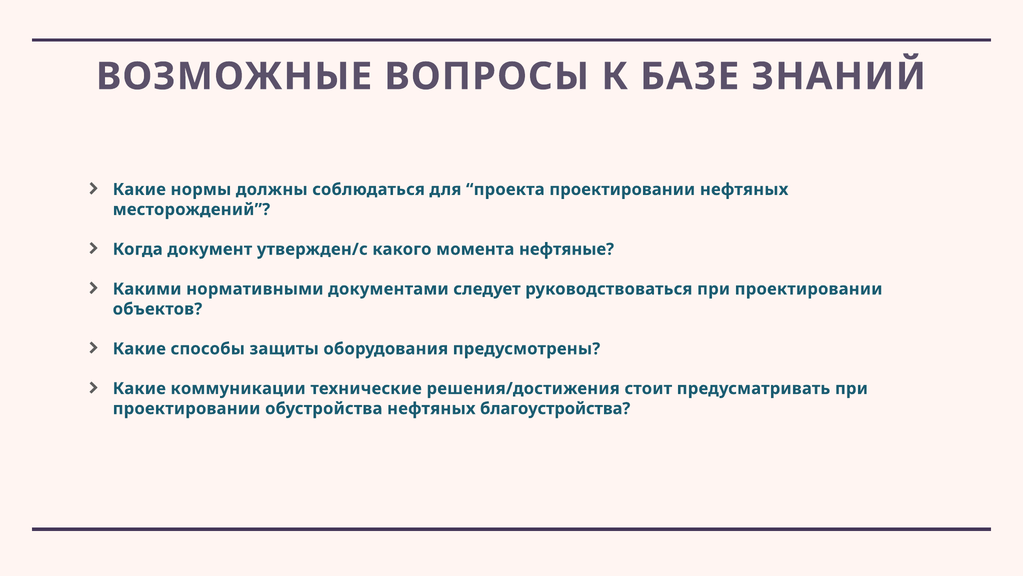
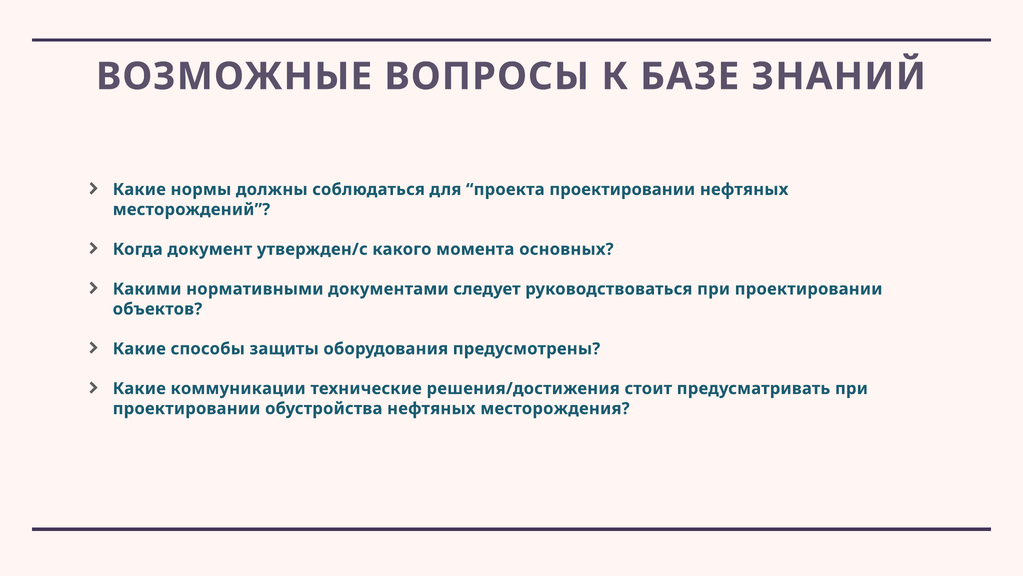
нефтяные: нефтяные -> основных (566, 249)
благоустройства: благоустройства -> месторождения (555, 408)
